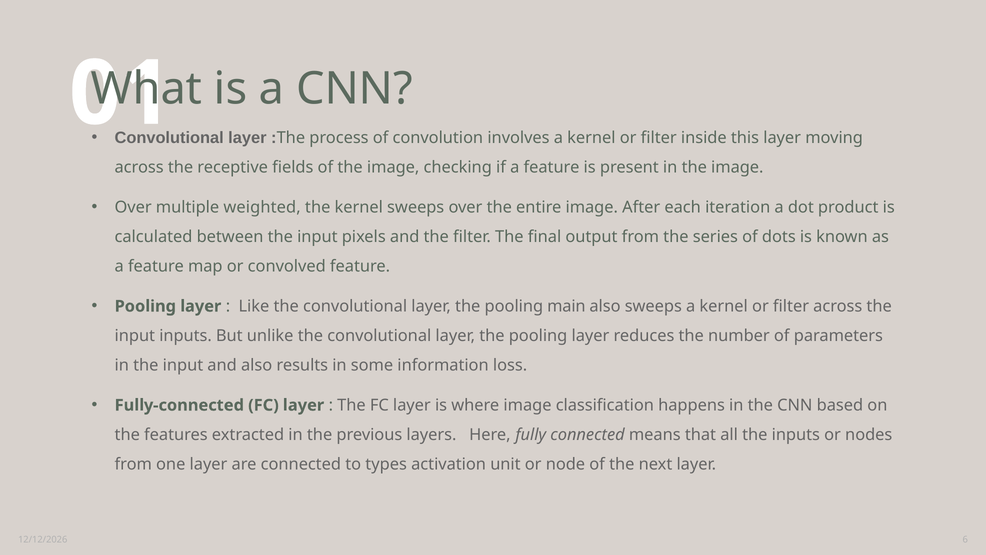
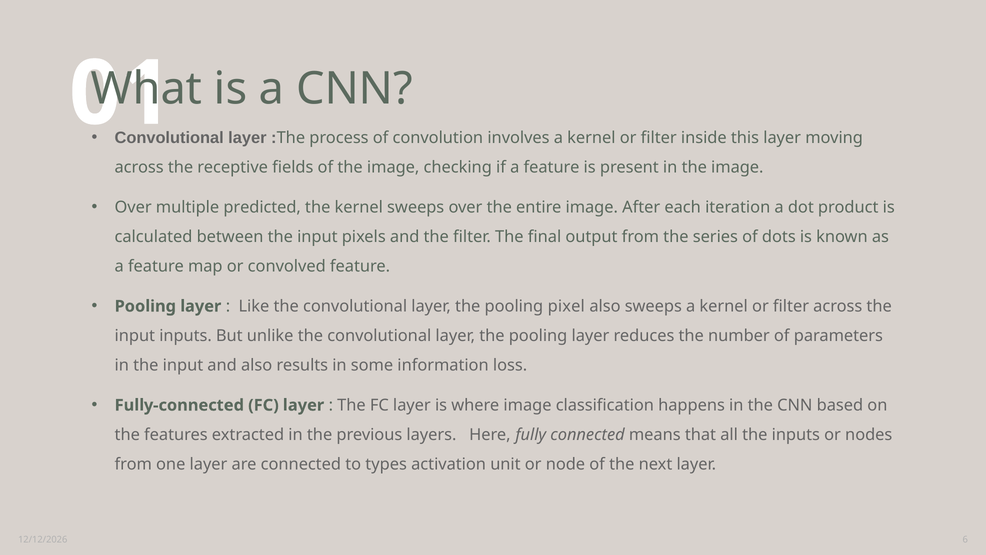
weighted: weighted -> predicted (262, 207)
main: main -> pixel (566, 306)
